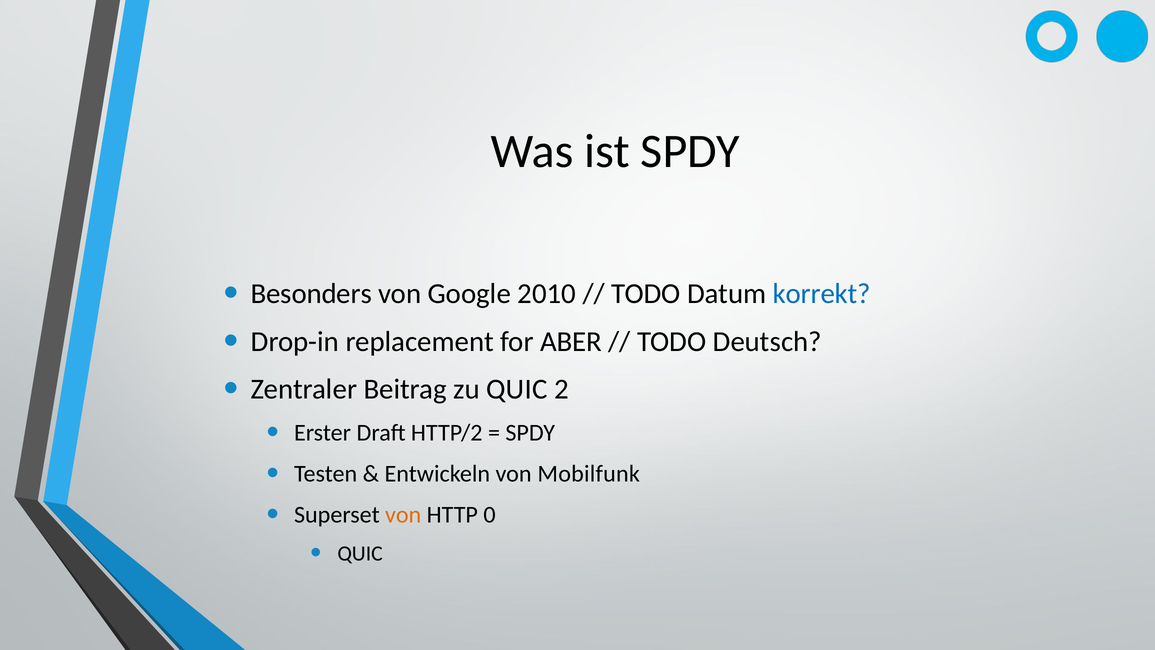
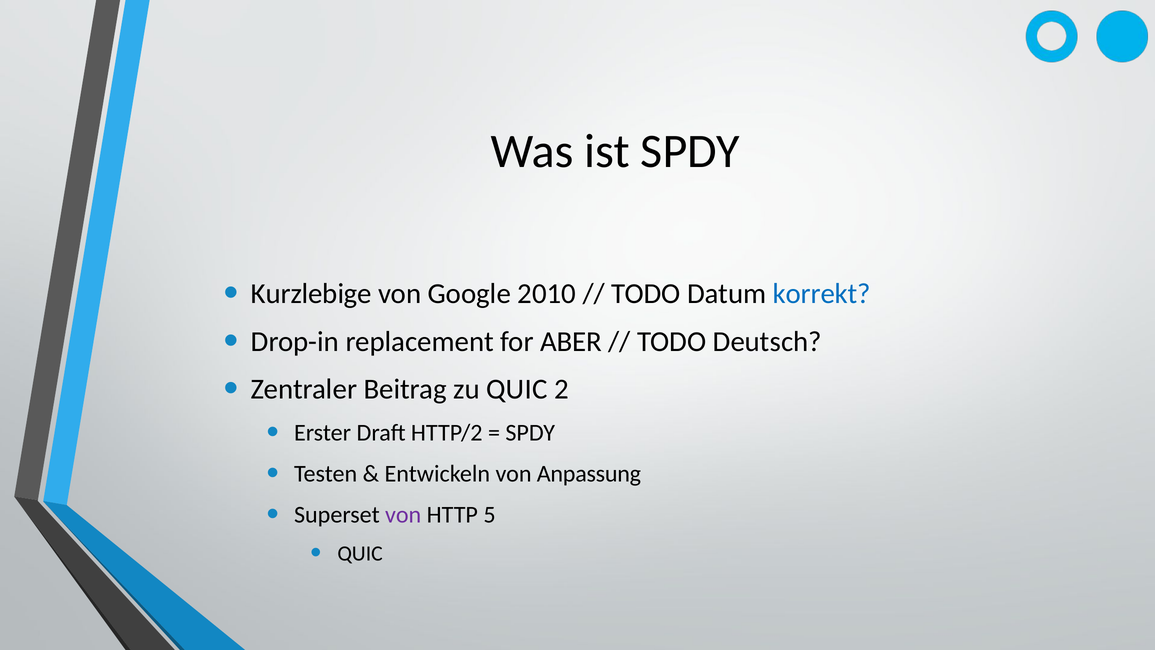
Besonders: Besonders -> Kurzlebige (311, 294)
Mobilfunk: Mobilfunk -> Anpassung (589, 473)
von colour: orange -> purple (403, 514)
0: 0 -> 5 (489, 514)
